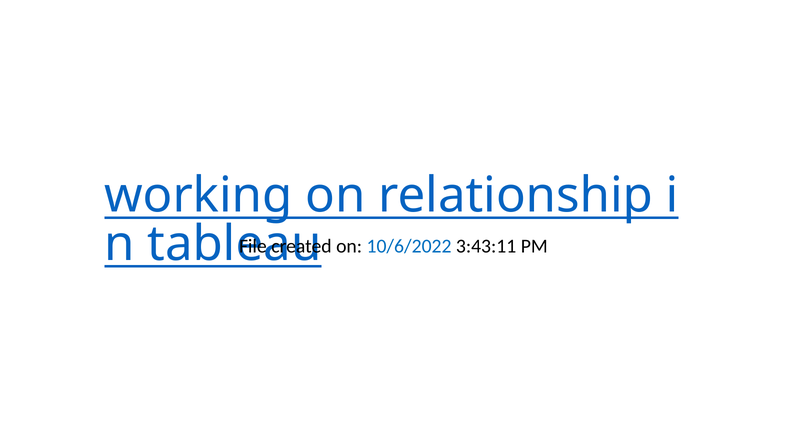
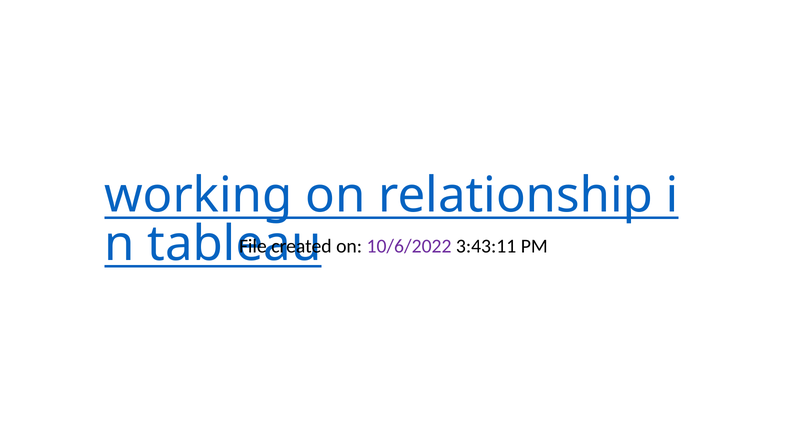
10/6/2022 colour: blue -> purple (409, 246)
